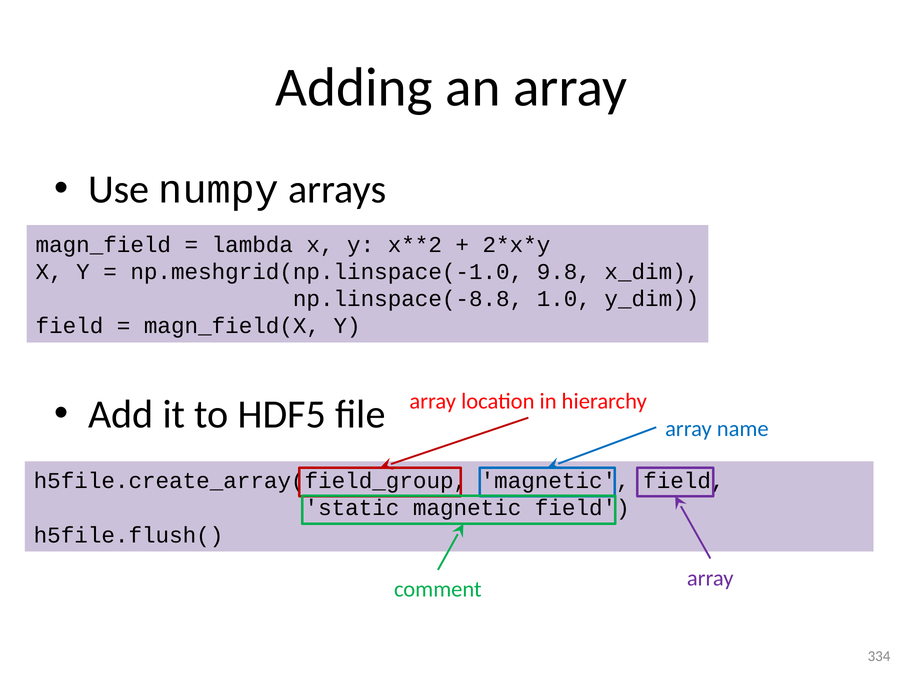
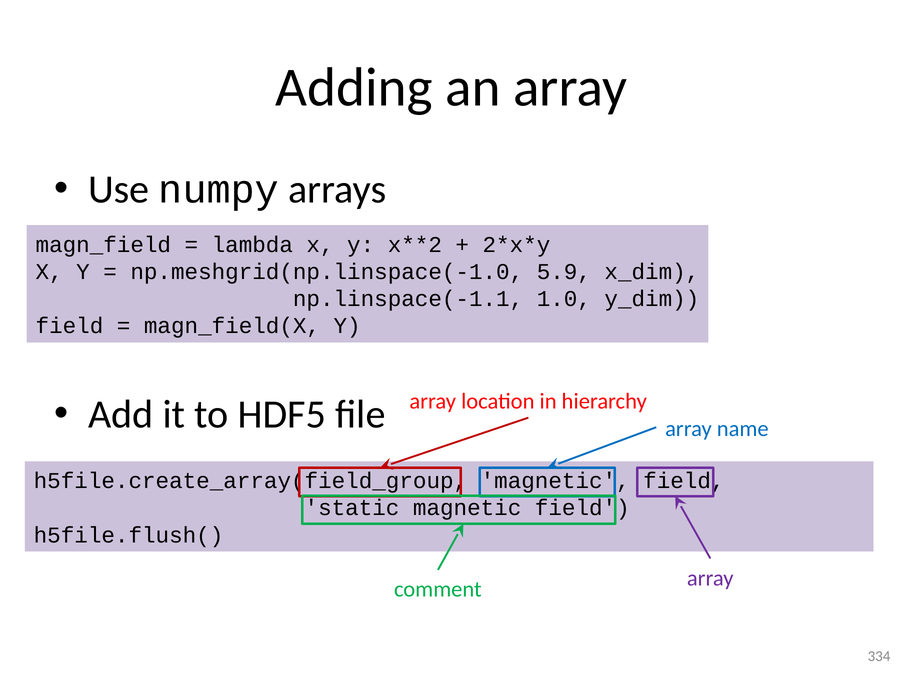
9.8: 9.8 -> 5.9 (564, 271)
np.linspace(-8.8: np.linspace(-8.8 -> np.linspace(-1.1 (408, 299)
